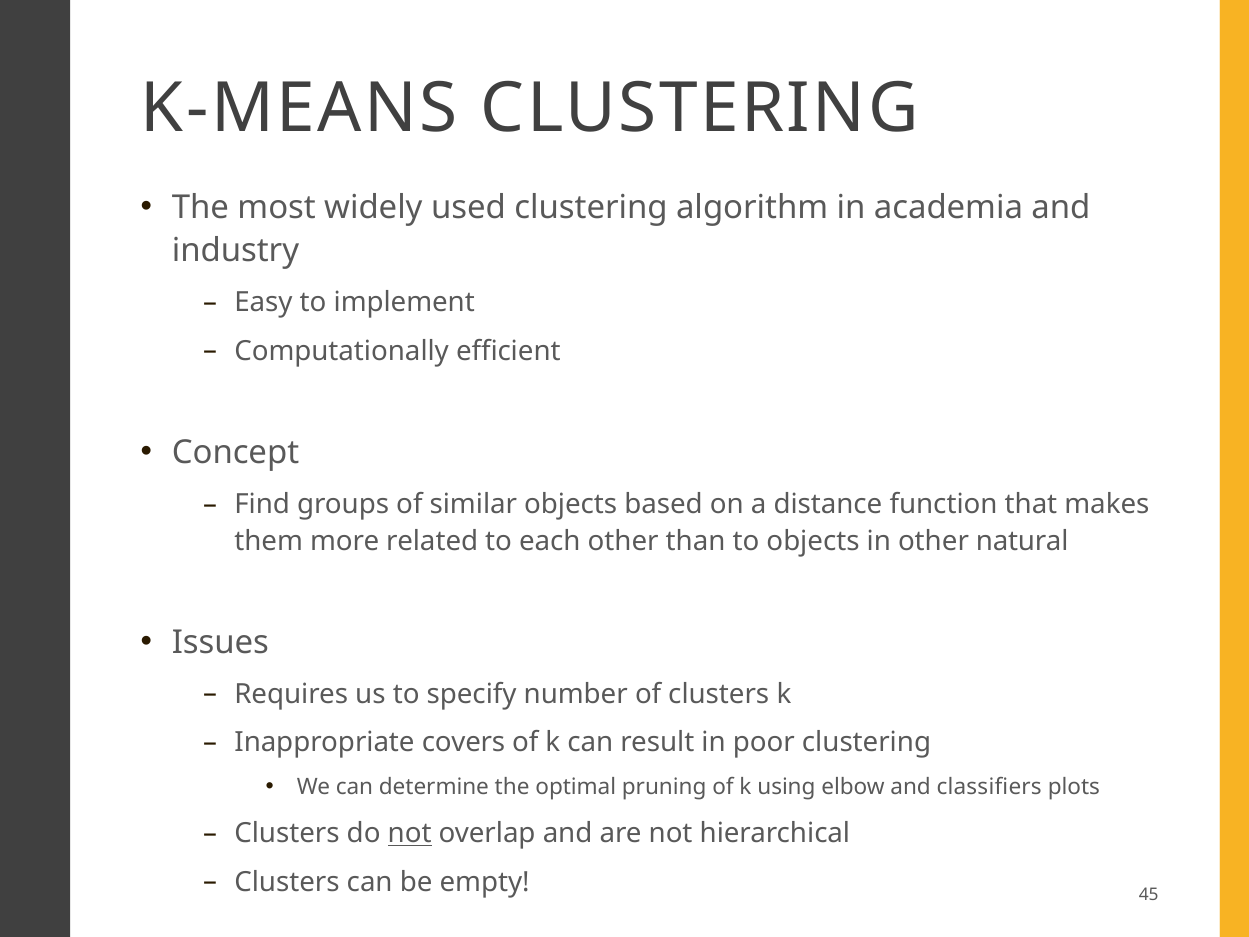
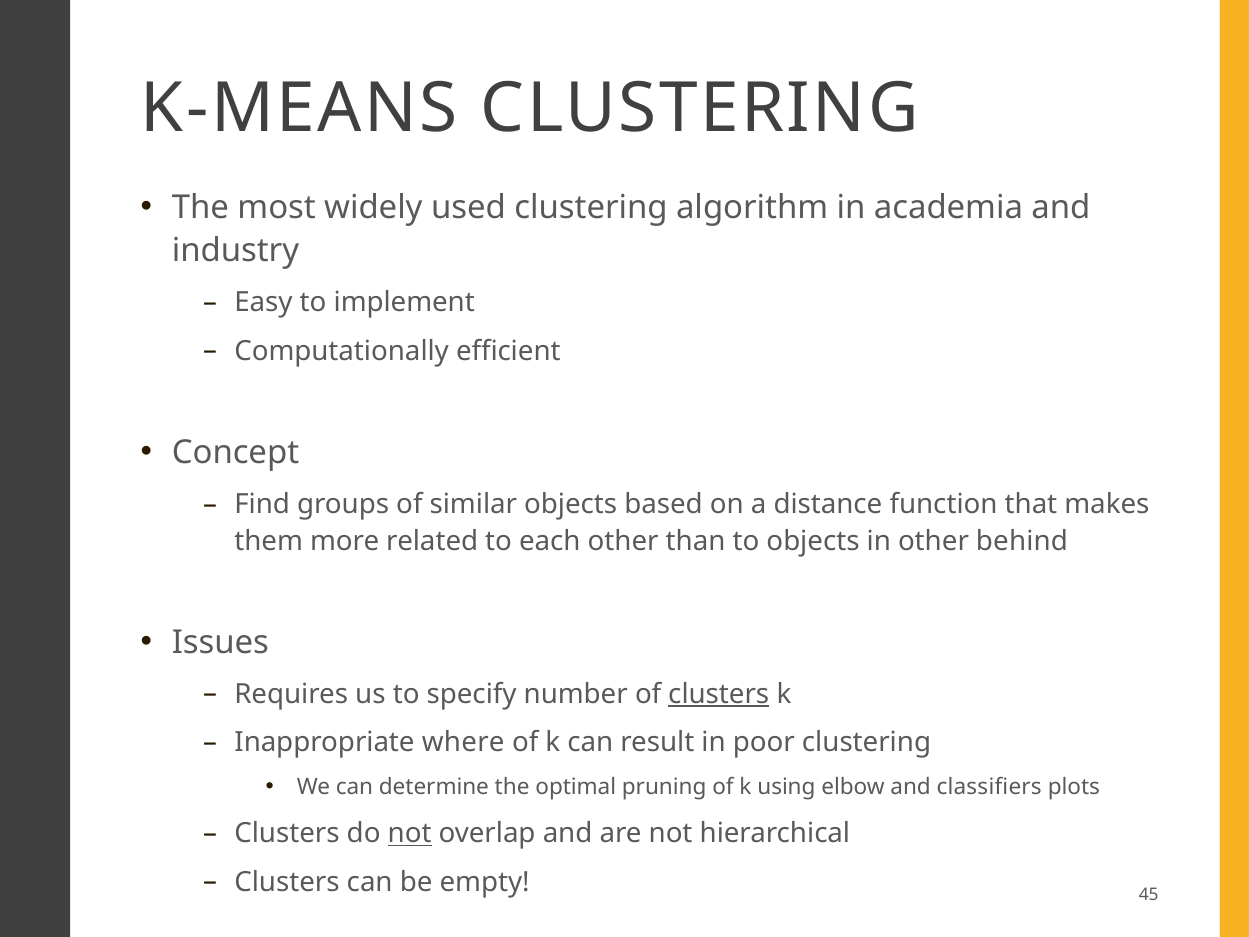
natural: natural -> behind (1022, 541)
clusters underline: none -> present (719, 694)
covers: covers -> where (463, 743)
